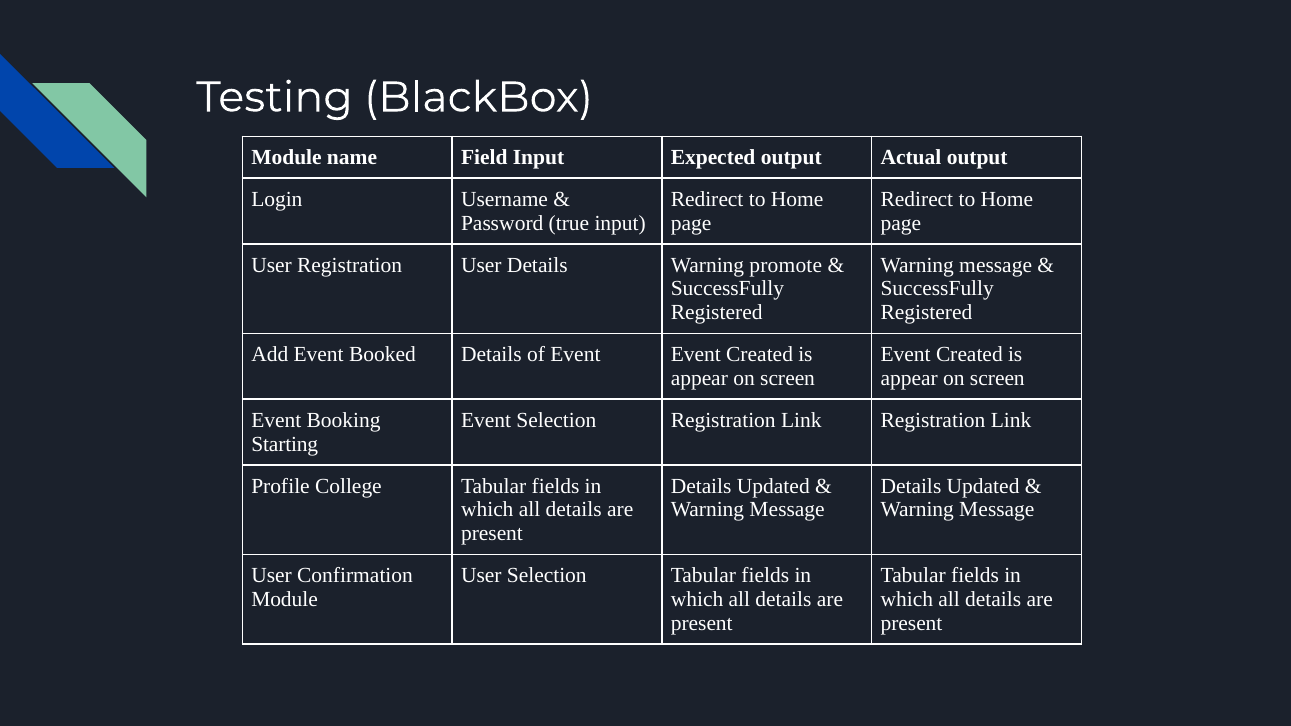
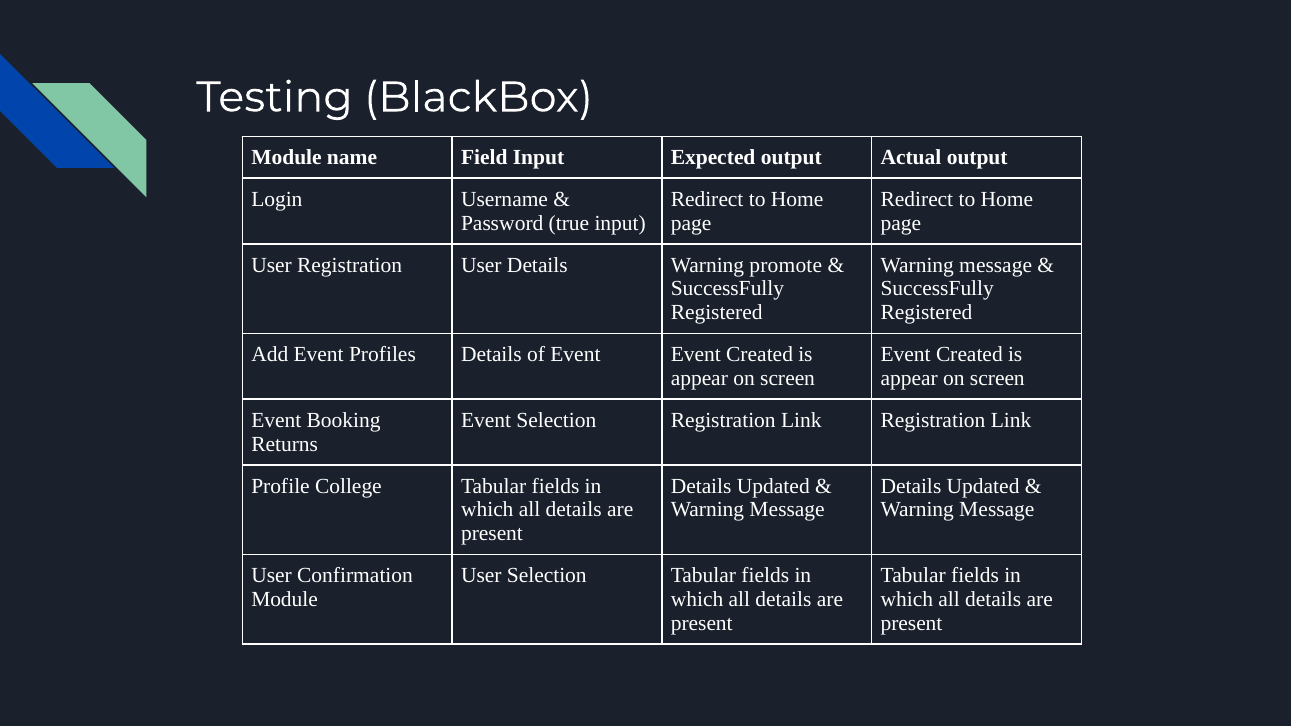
Booked: Booked -> Profiles (382, 355)
Starting: Starting -> Returns (285, 444)
